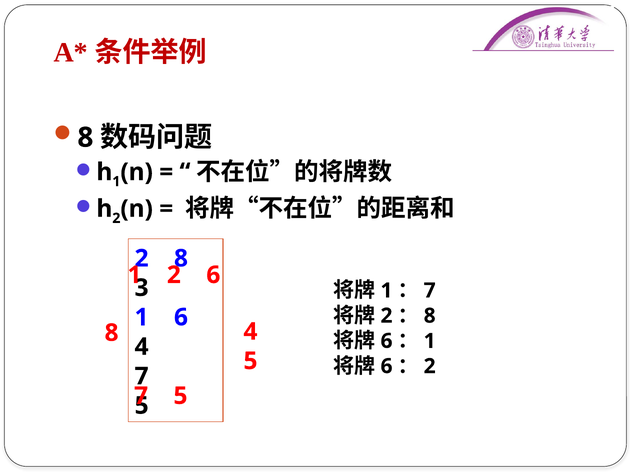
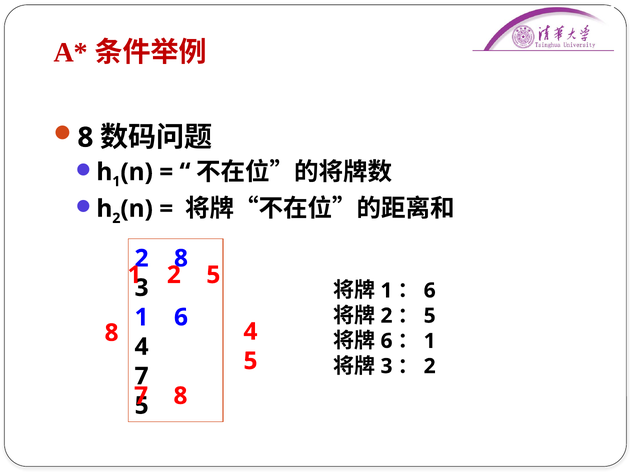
2 6: 6 -> 5 (213, 275)
7: 7 -> 6 (430, 291)
8: 8 -> 5 (430, 316)
6: 6 -> 3 (387, 366)
5: 5 -> 8 (180, 396)
